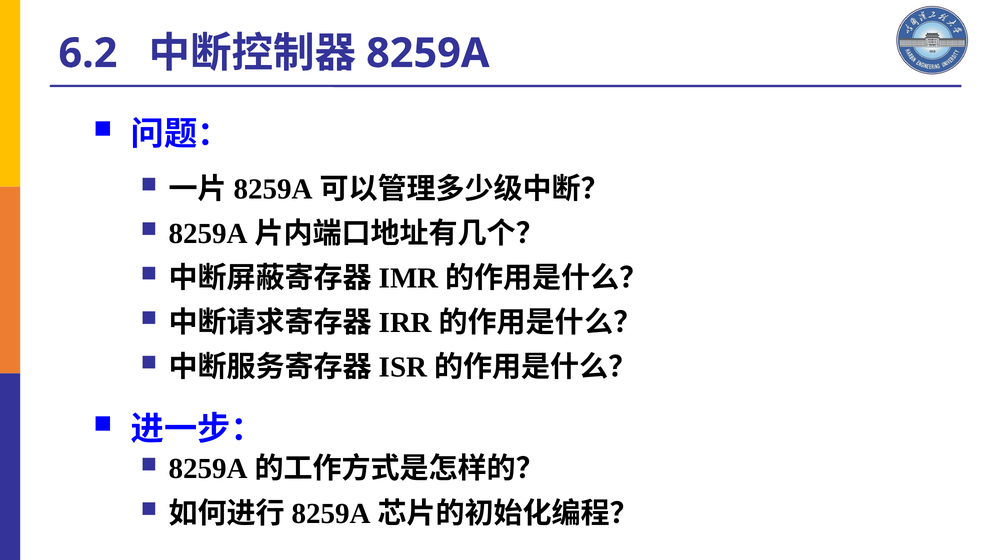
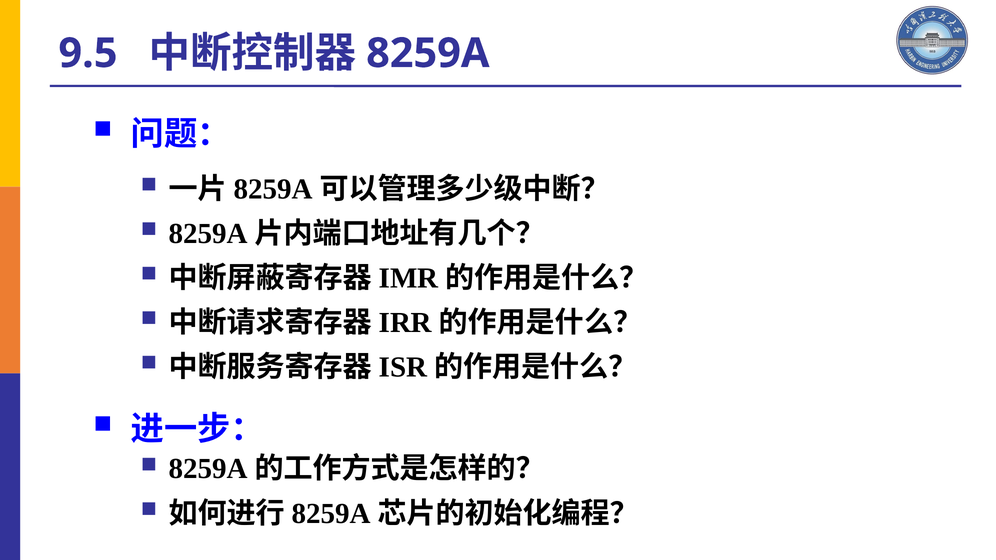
6.2: 6.2 -> 9.5 (88, 53)
